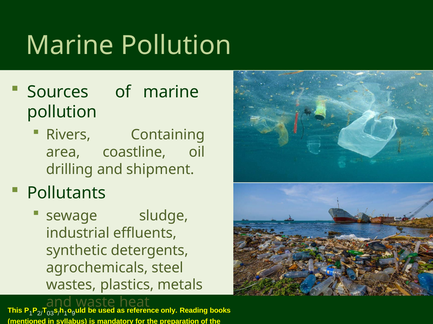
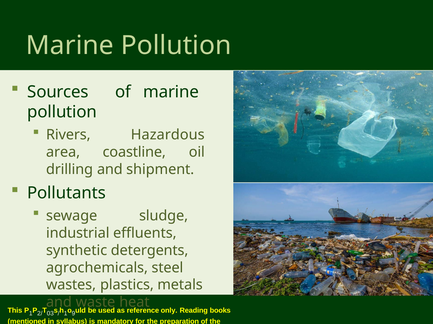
Containing: Containing -> Hazardous (168, 135)
